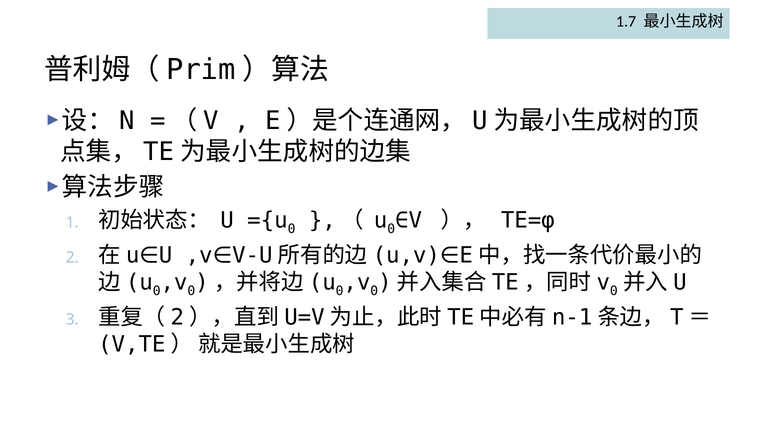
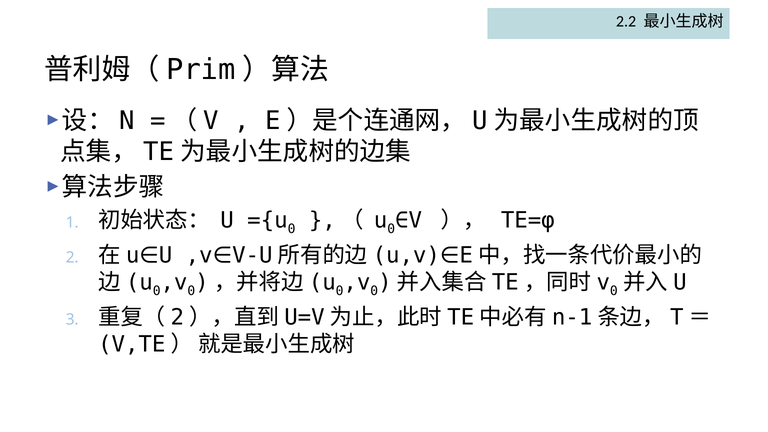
1.7: 1.7 -> 2.2 (626, 22)
